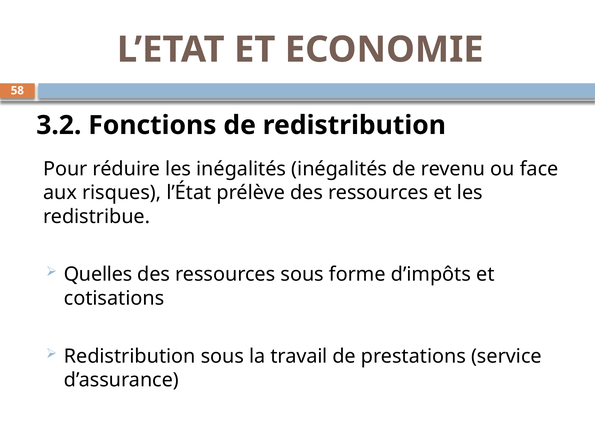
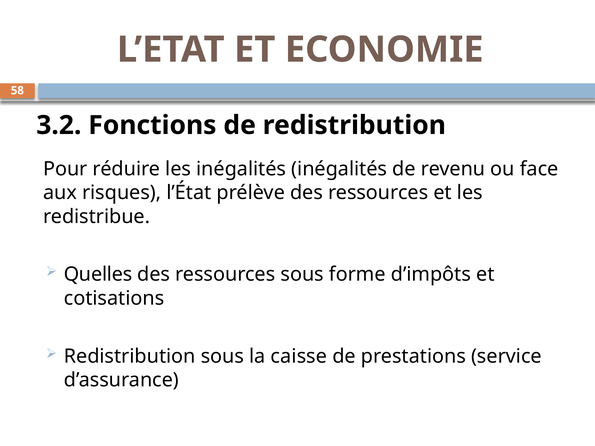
travail: travail -> caisse (299, 356)
